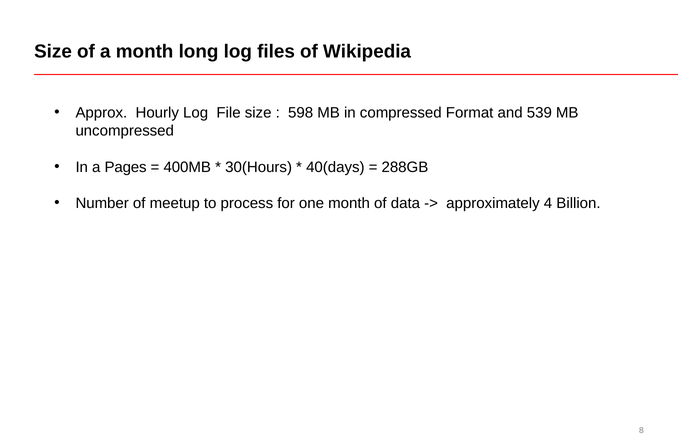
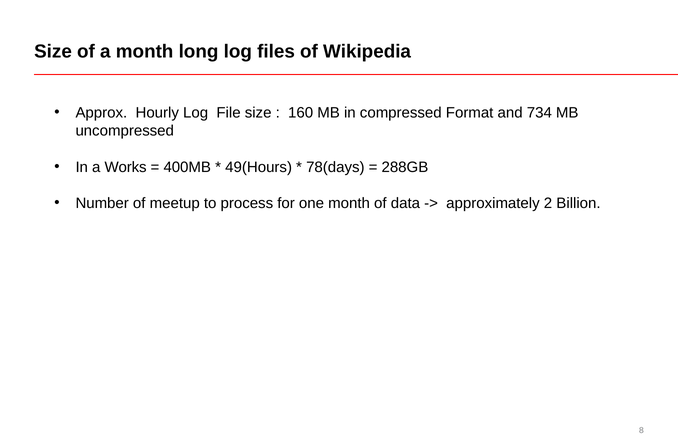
598: 598 -> 160 (301, 113)
539: 539 -> 734 (539, 113)
Pages: Pages -> Works (126, 167)
30(Hours: 30(Hours -> 49(Hours (259, 167)
40(days: 40(days -> 78(days (335, 167)
4: 4 -> 2 (548, 203)
